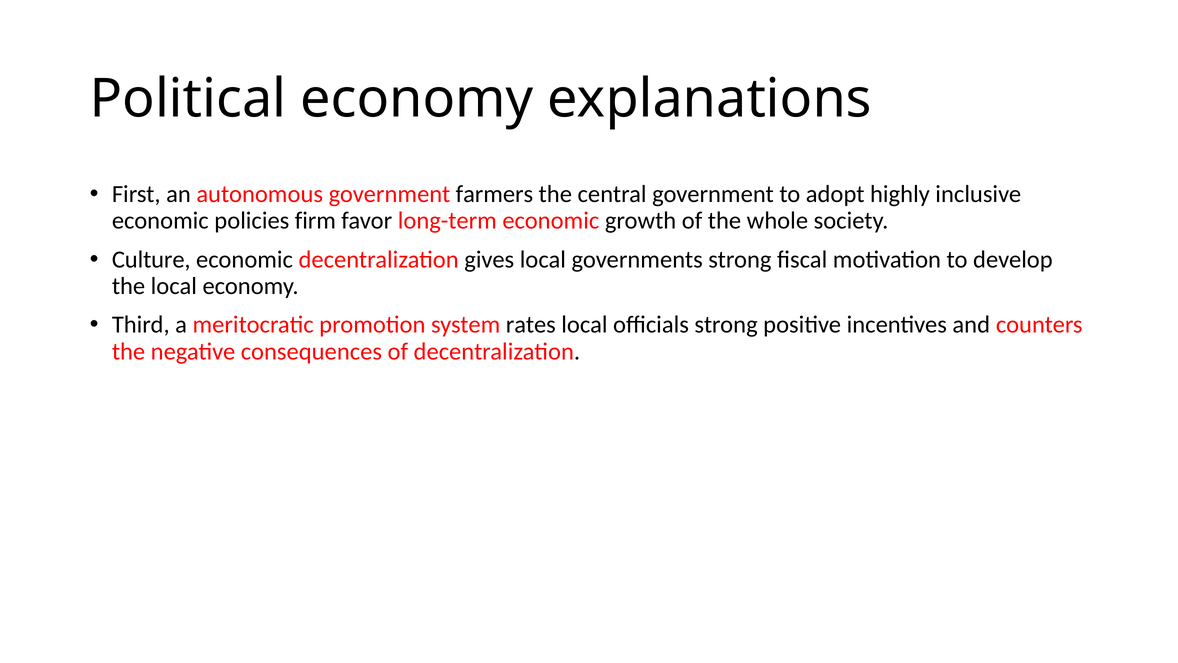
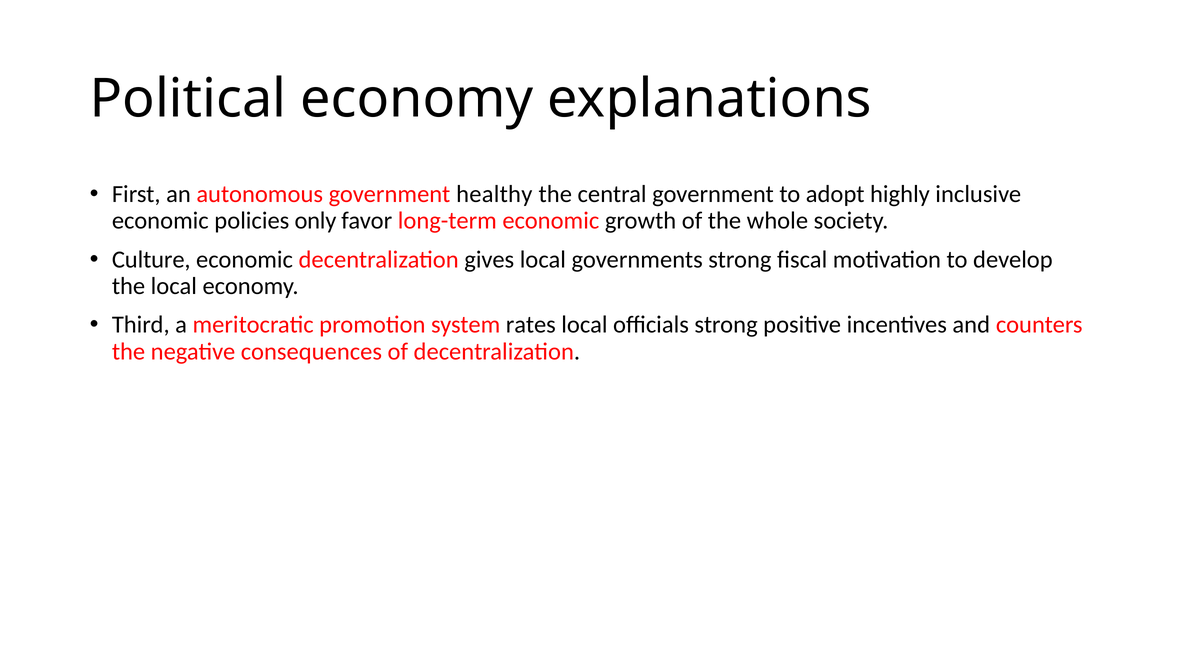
farmers: farmers -> healthy (494, 194)
firm: firm -> only (315, 220)
